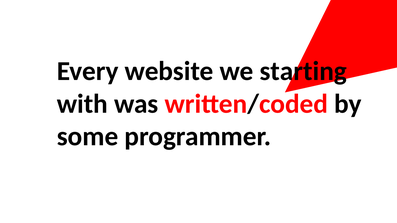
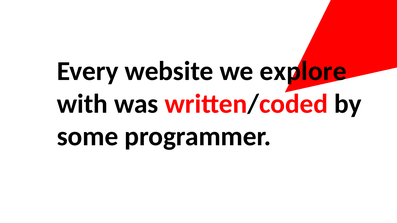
starting: starting -> explore (303, 71)
